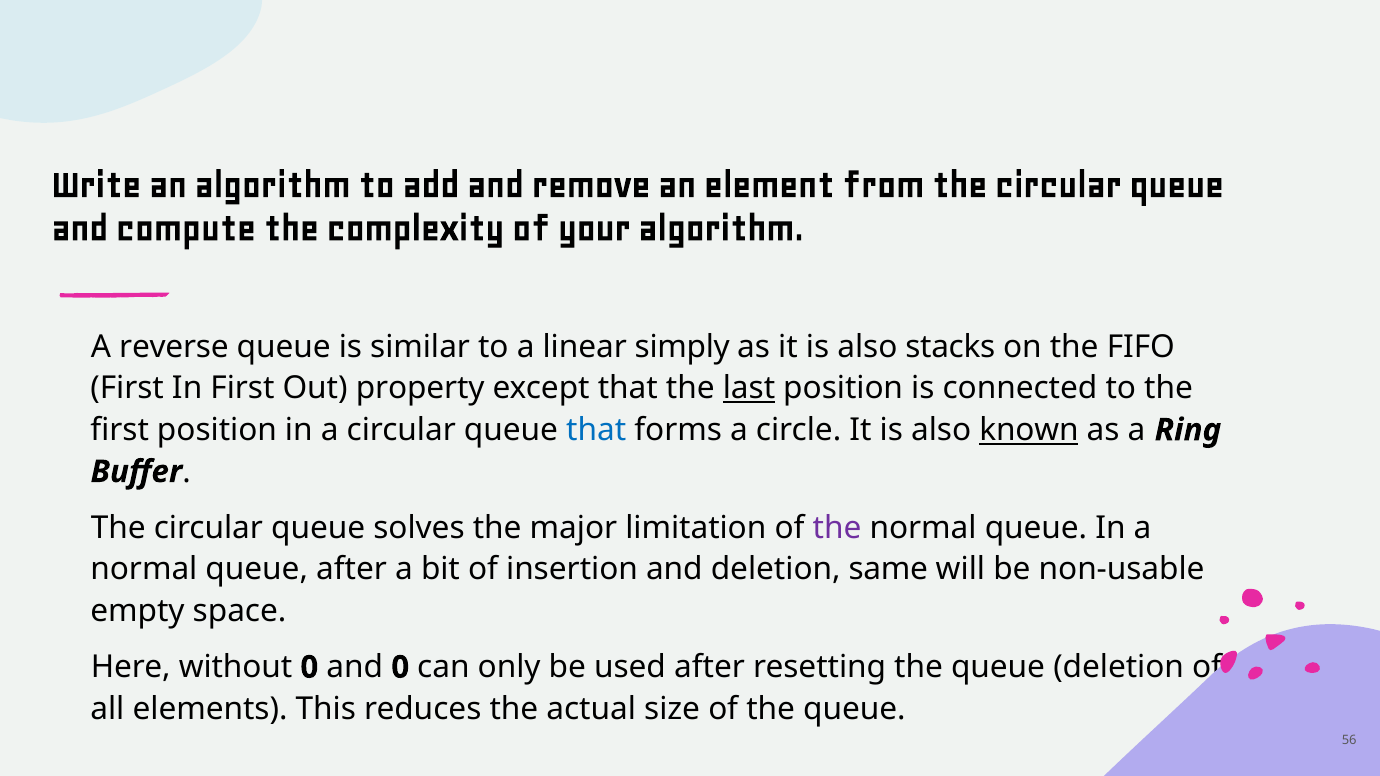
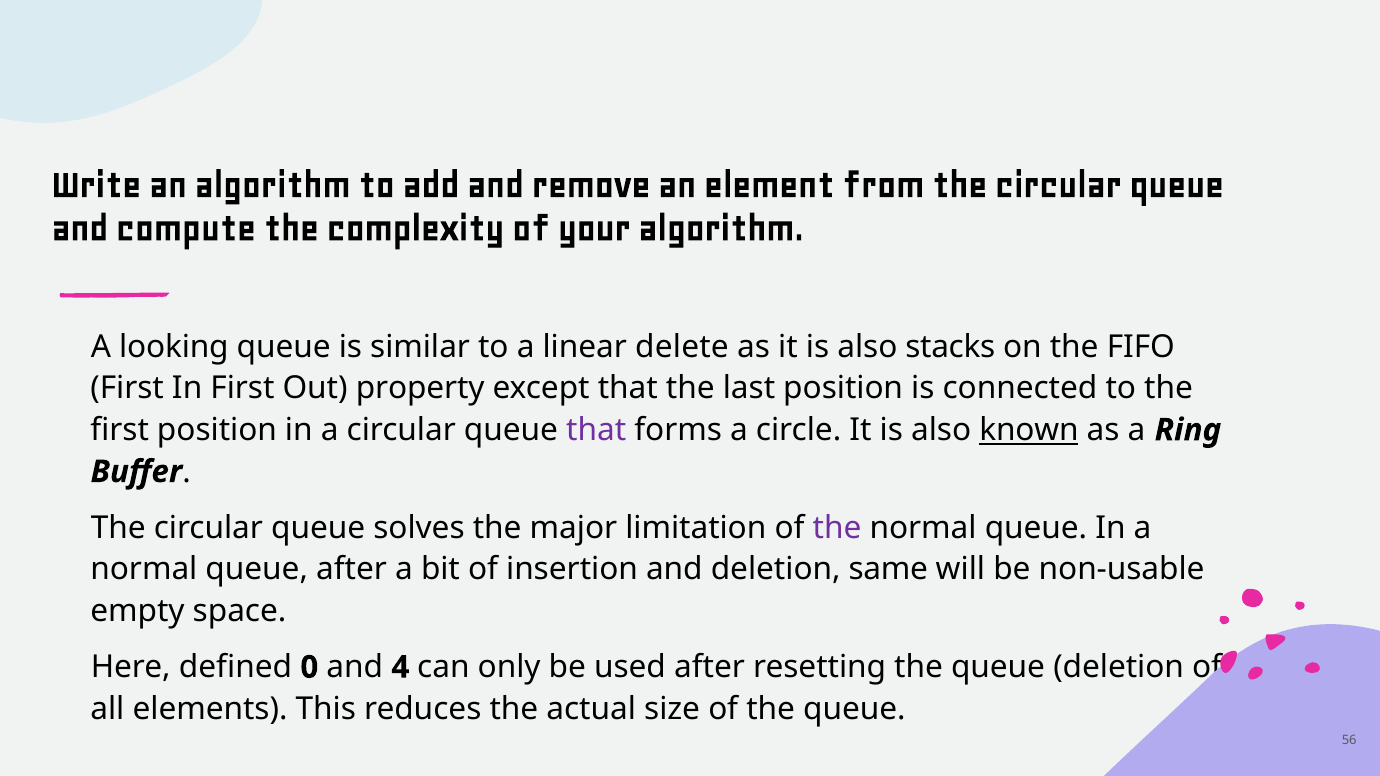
reverse: reverse -> looking (174, 347)
simply: simply -> delete (682, 347)
last underline: present -> none (749, 388)
that colour: blue -> purple (596, 430)
without: without -> defined (235, 668)
and 0: 0 -> 4 (400, 668)
